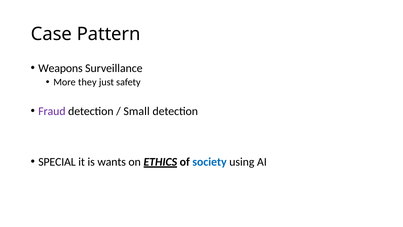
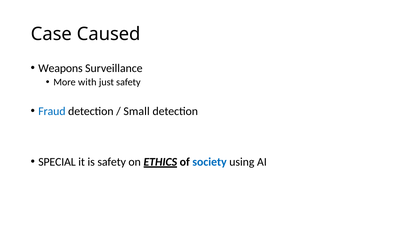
Pattern: Pattern -> Caused (109, 34)
they: they -> with (87, 82)
Fraud colour: purple -> blue (52, 111)
is wants: wants -> safety (112, 162)
